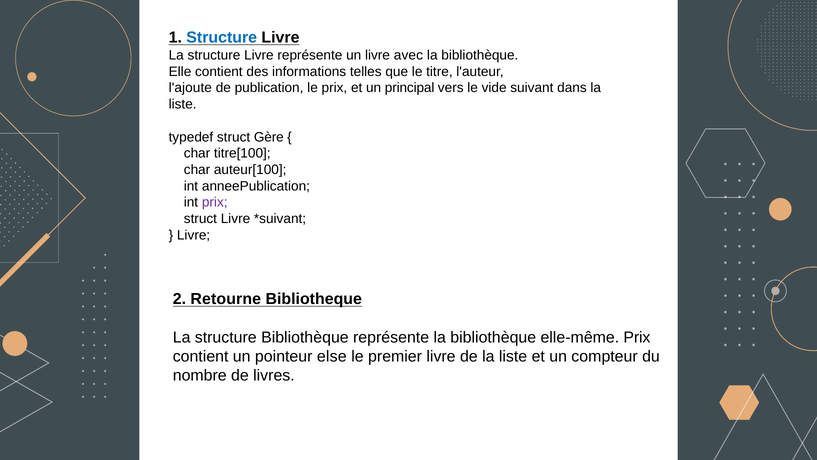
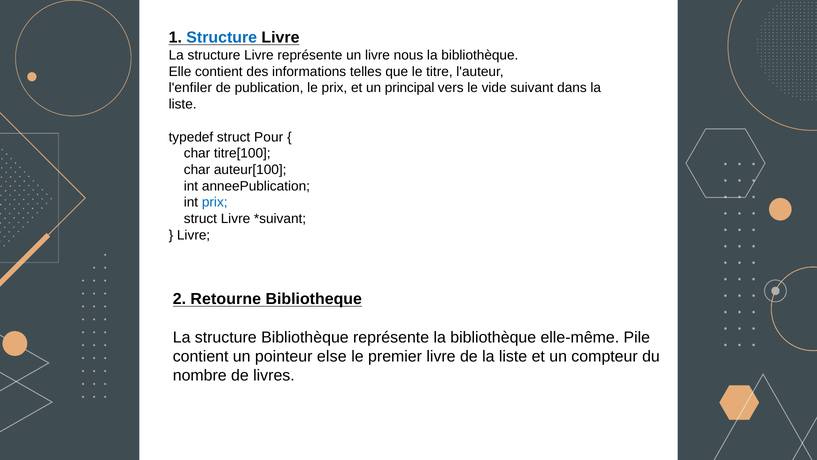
avec: avec -> nous (408, 55)
l'ajoute: l'ajoute -> l'enfiler (190, 88)
Gère: Gère -> Pour (269, 137)
prix colour: purple -> blue (215, 202)
elle-même Prix: Prix -> Pile (637, 337)
